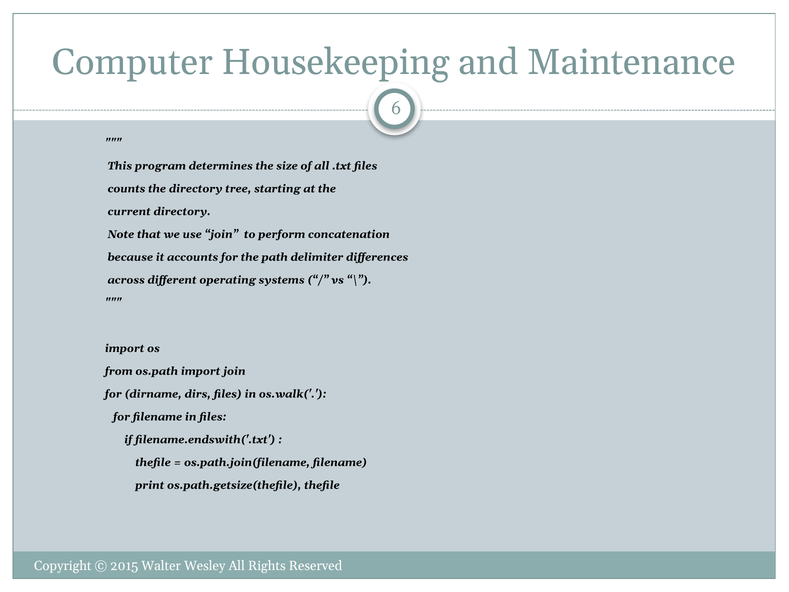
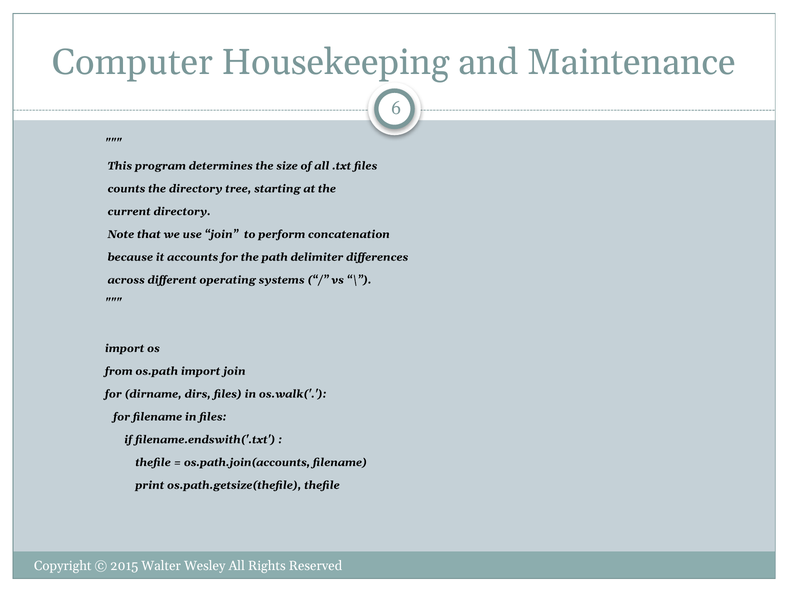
os.path.join(filename: os.path.join(filename -> os.path.join(accounts (247, 462)
